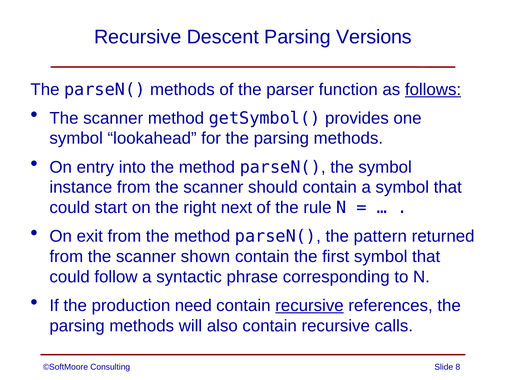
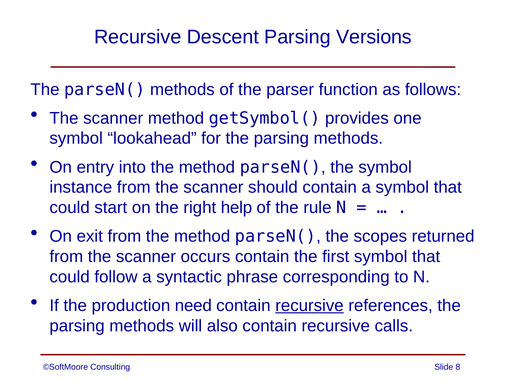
follows underline: present -> none (433, 89)
next: next -> help (236, 207)
pattern: pattern -> scopes (380, 236)
shown: shown -> occurs (205, 256)
